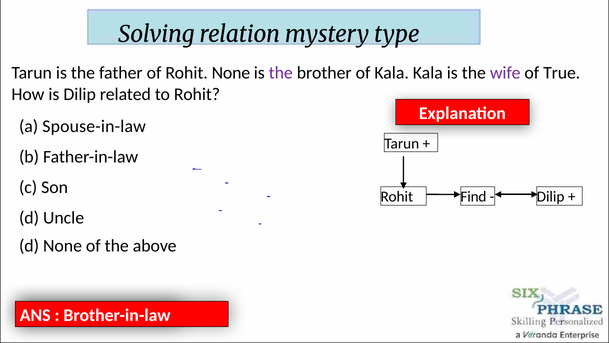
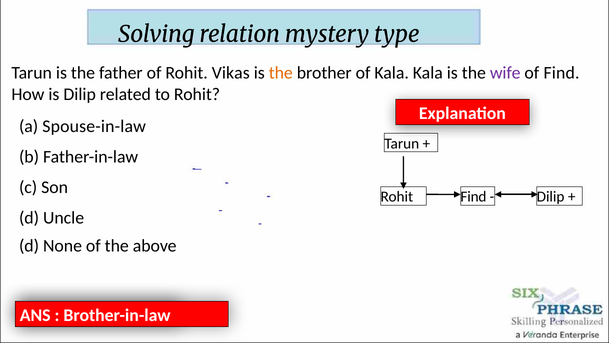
Rohit None: None -> Vikas (231, 73)
the colour: purple -> orange (281, 73)
of True: True -> Find (562, 73)
